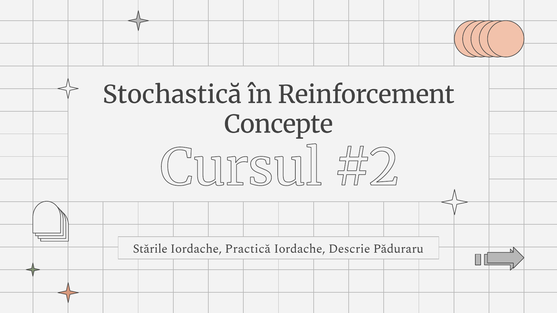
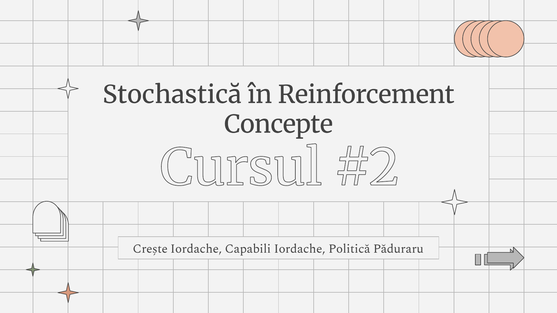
Stările: Stările -> Crește (150, 249)
Practică: Practică -> Capabili (248, 249)
Descrie: Descrie -> Politică (349, 249)
